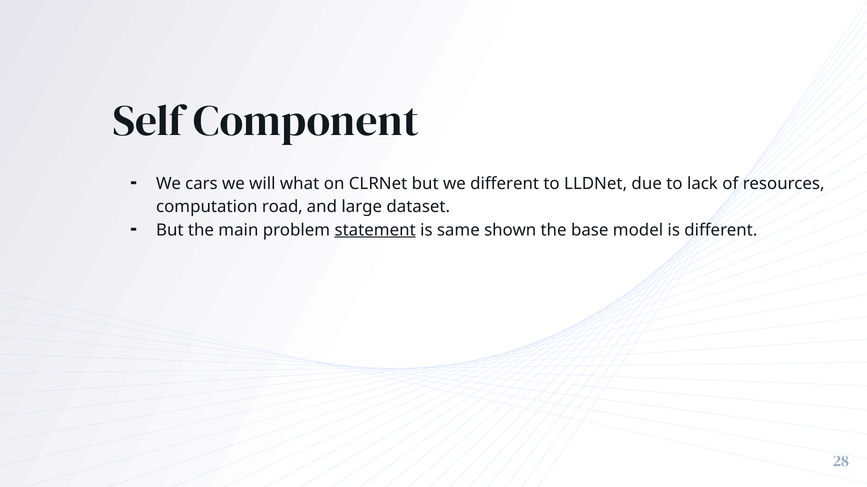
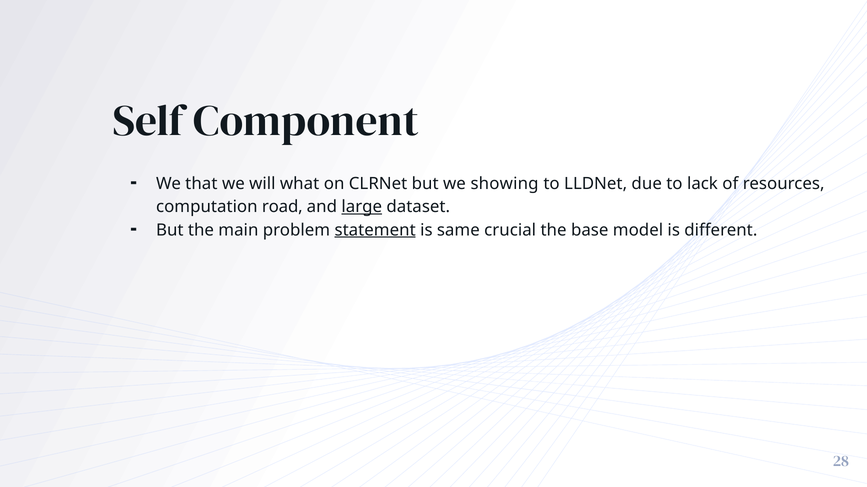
cars: cars -> that (201, 184)
we different: different -> showing (505, 184)
large underline: none -> present (362, 207)
shown: shown -> crucial (510, 230)
